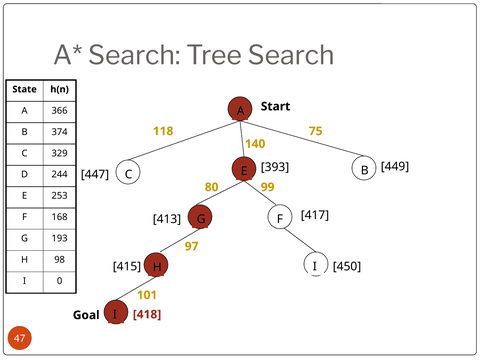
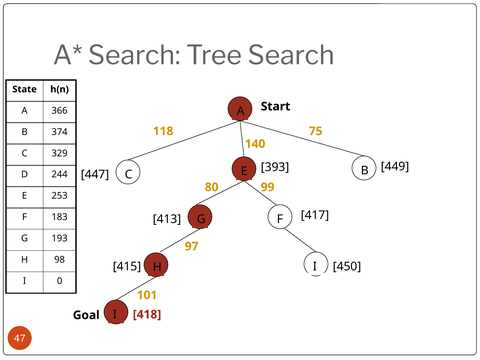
168: 168 -> 183 (60, 217)
